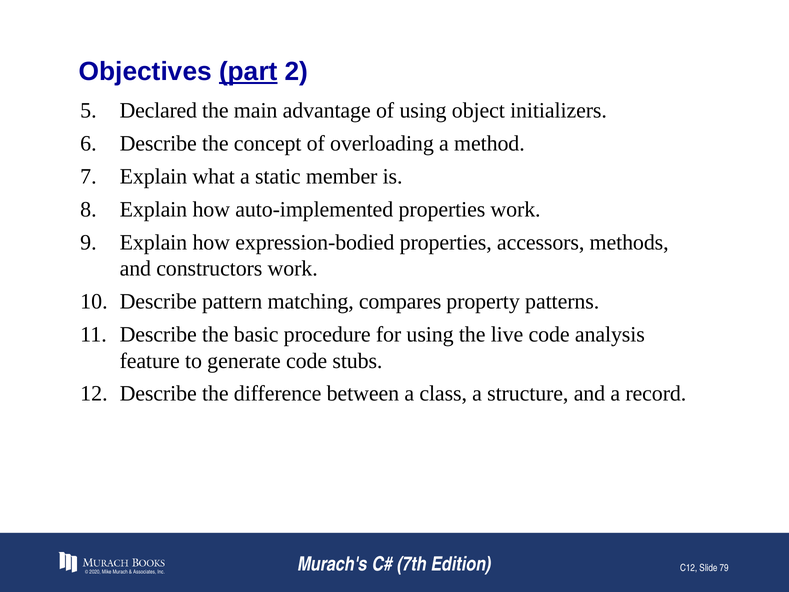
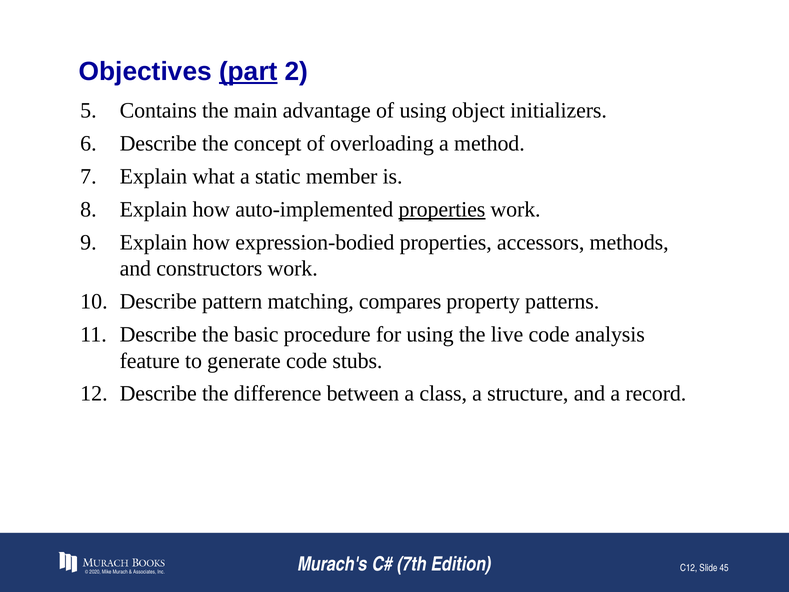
Declared: Declared -> Contains (158, 111)
properties underline: none -> present (442, 209)
79: 79 -> 45 (724, 568)
